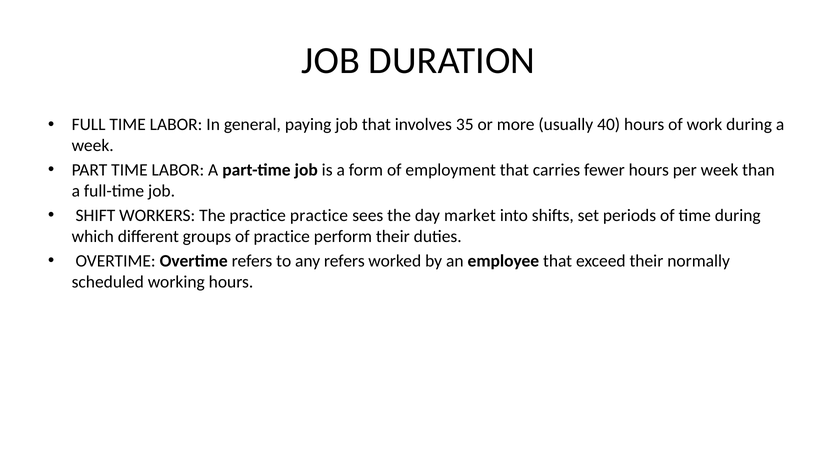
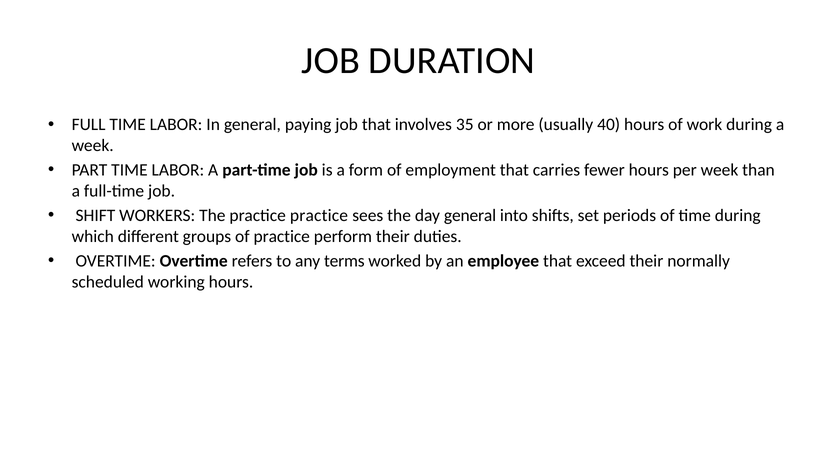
day market: market -> general (470, 215)
any refers: refers -> terms (344, 261)
